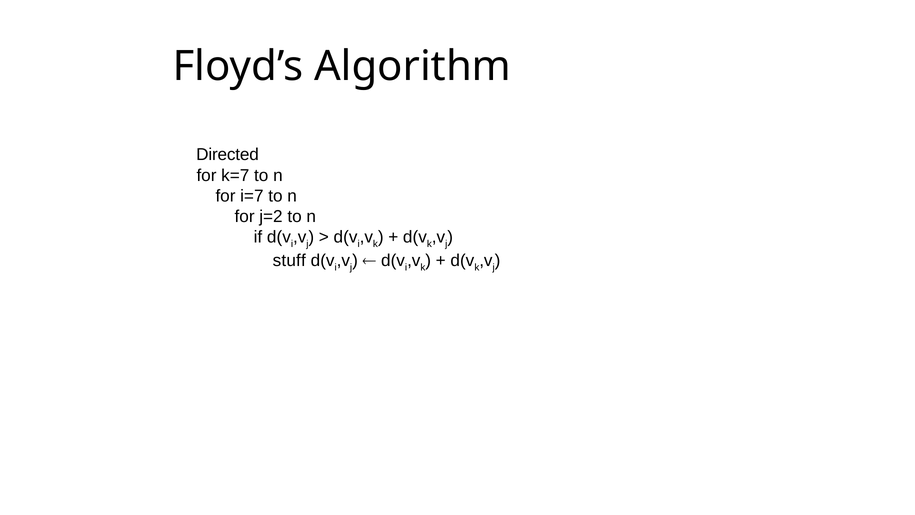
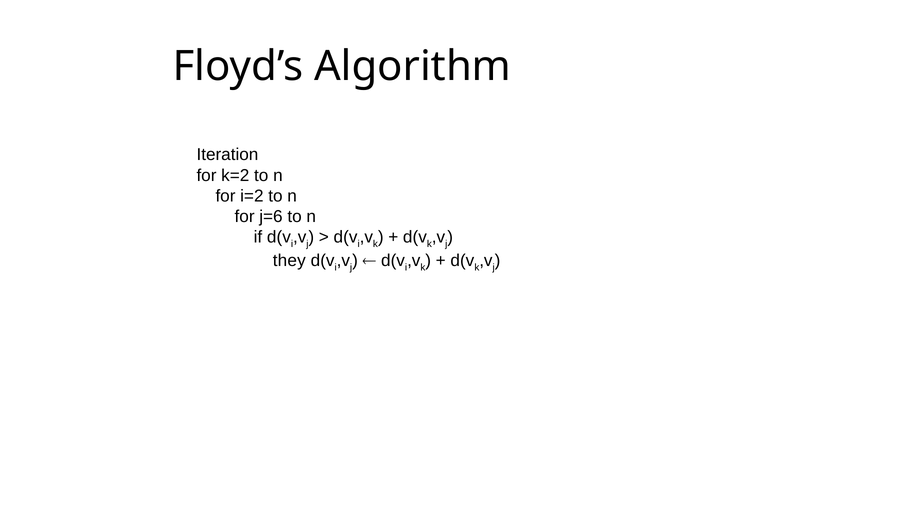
Directed: Directed -> Iteration (227, 155)
k=7: k=7 -> k=2 (235, 175)
i=7: i=7 -> i=2 (252, 196)
j=2: j=2 -> j=6 (271, 216)
stuff: stuff -> they (289, 260)
